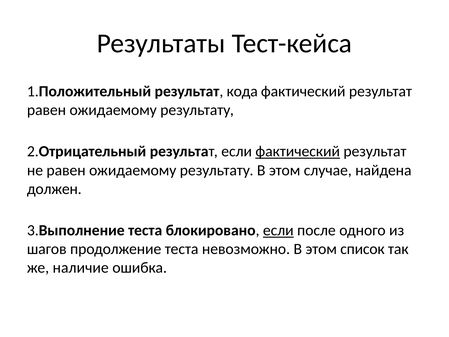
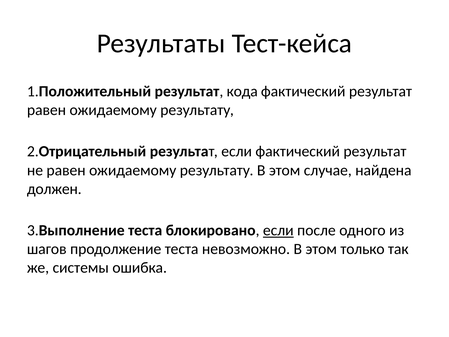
фактический underline: present -> none (298, 151)
список: список -> только (362, 249)
наличие: наличие -> системы (81, 268)
